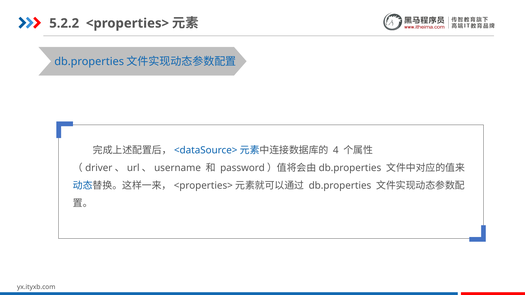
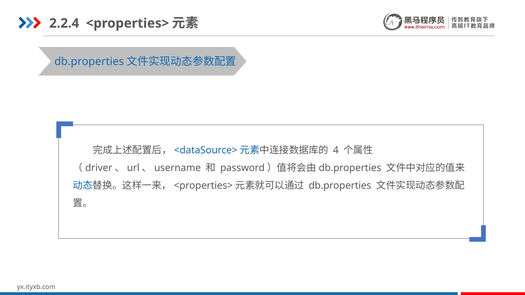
5.2.2: 5.2.2 -> 2.2.4 (64, 23)
